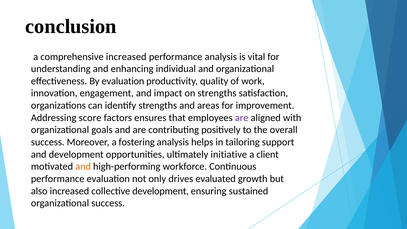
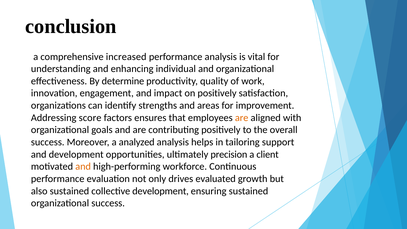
By evaluation: evaluation -> determine (123, 81)
on strengths: strengths -> positively (217, 93)
are colour: purple -> orange (242, 118)
fostering: fostering -> analyzed (137, 142)
initiative: initiative -> precision (229, 154)
also increased: increased -> sustained (69, 191)
